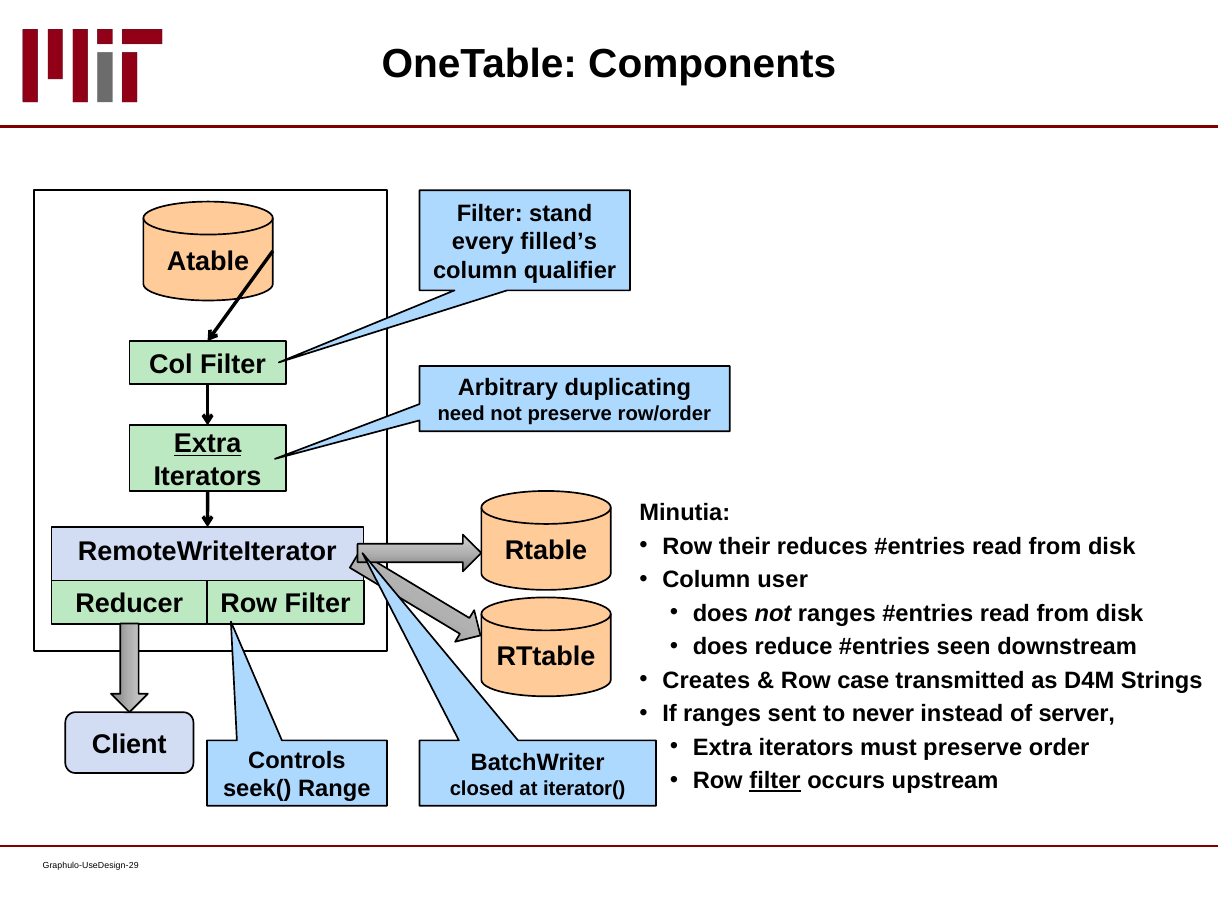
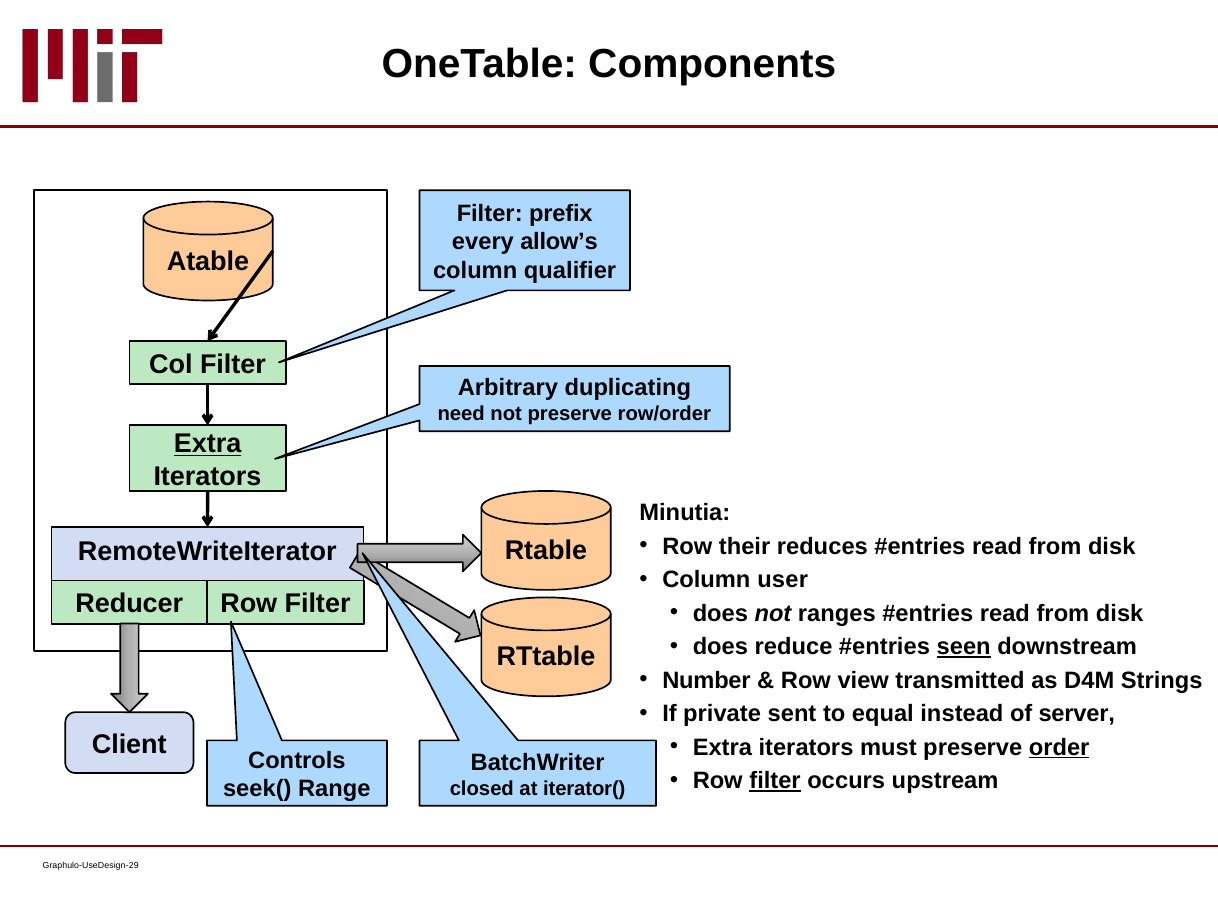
stand: stand -> prefix (561, 214)
filled’s: filled’s -> allow’s (559, 242)
seen underline: none -> present (964, 647)
Creates: Creates -> Number (706, 681)
case: case -> view (863, 681)
If ranges: ranges -> private (722, 714)
never: never -> equal (883, 714)
order underline: none -> present (1059, 748)
